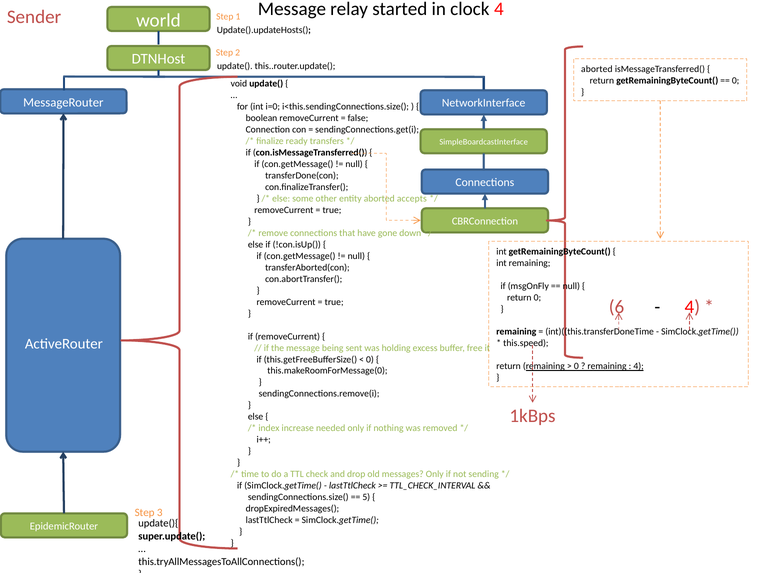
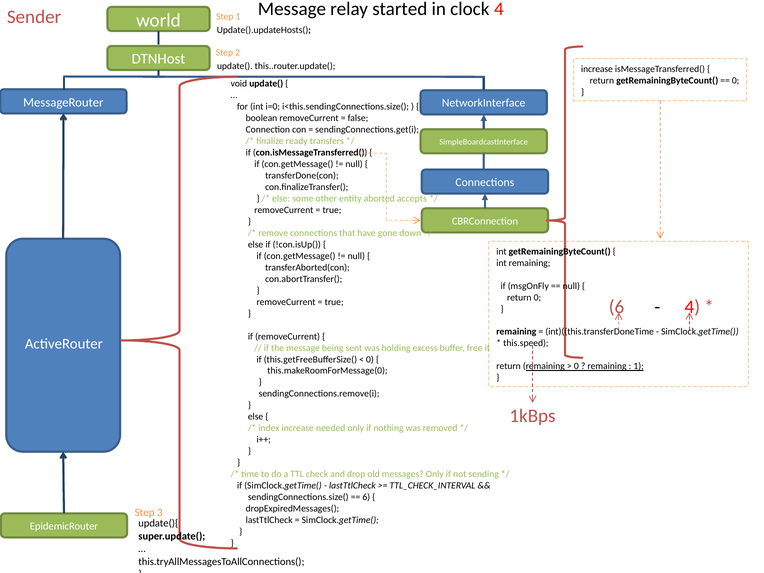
aborted: aborted -> increase (597, 69)
4: 4 -> 1 (639, 366)
5: 5 -> 6 (366, 497)
